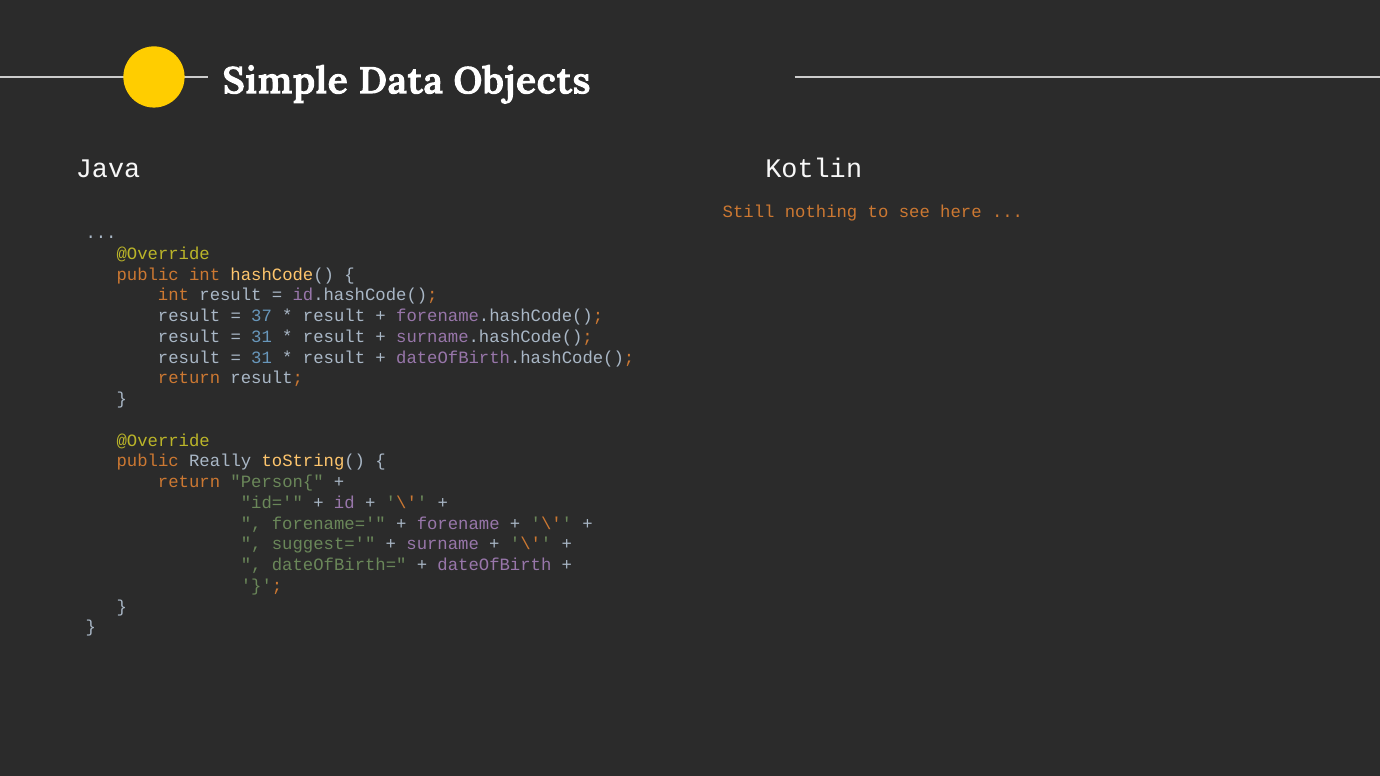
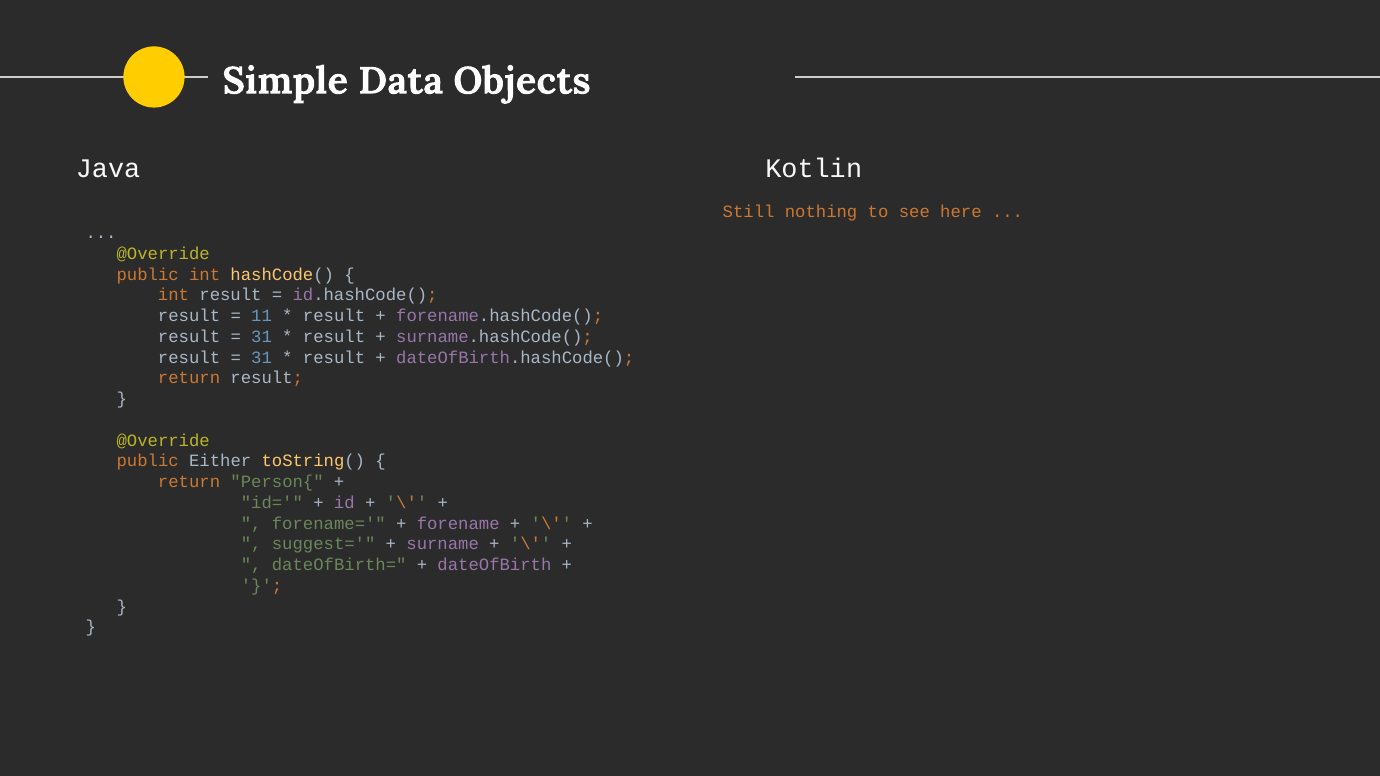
37: 37 -> 11 (262, 316)
Really: Really -> Either (220, 461)
